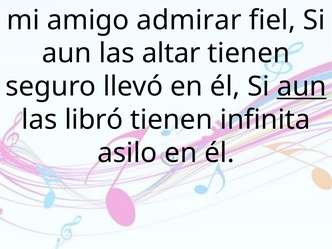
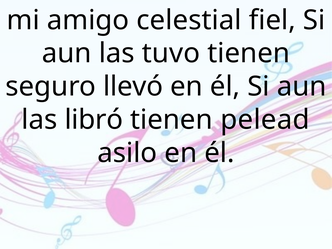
admirar: admirar -> celestial (189, 20)
altar: altar -> tuvo (171, 53)
aun underline: present -> none (302, 87)
infinita: infinita -> pelead (265, 120)
